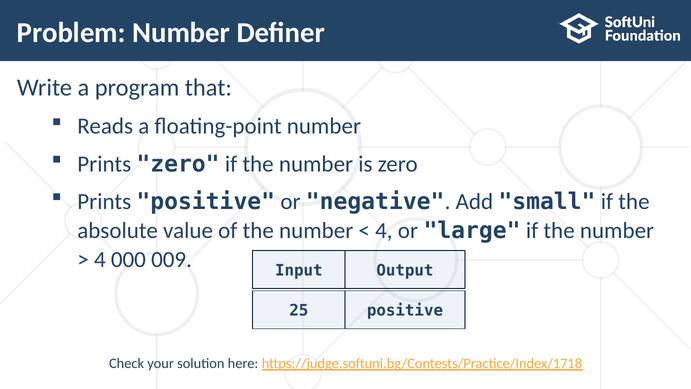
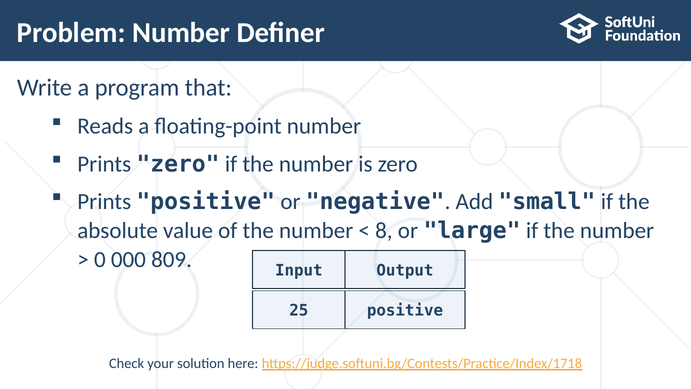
4: 4 -> 8 (384, 230)
4: 4 -> 0 (100, 259)
009: 009 -> 809 (172, 259)
